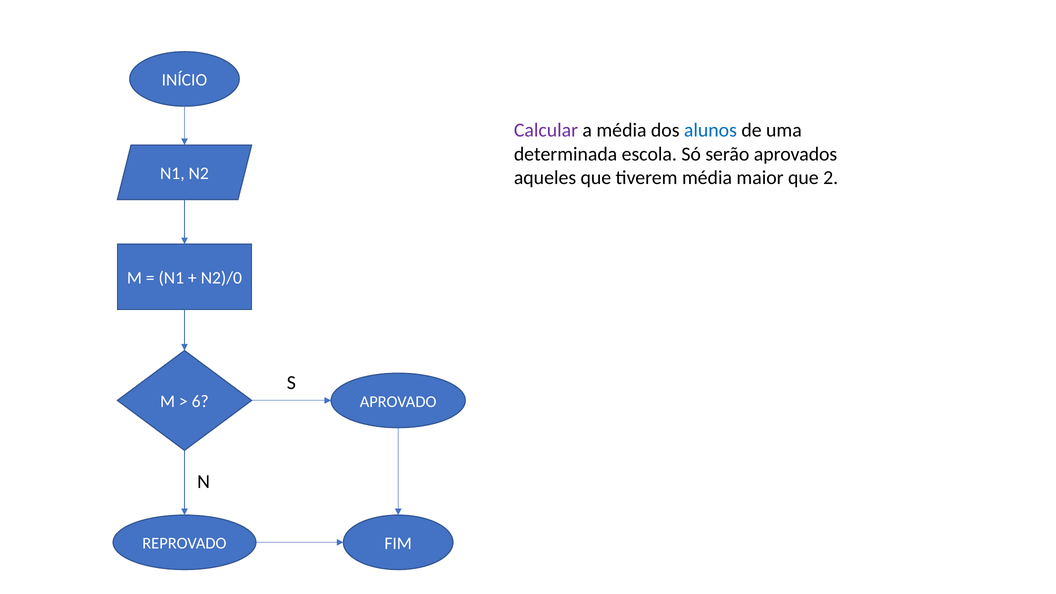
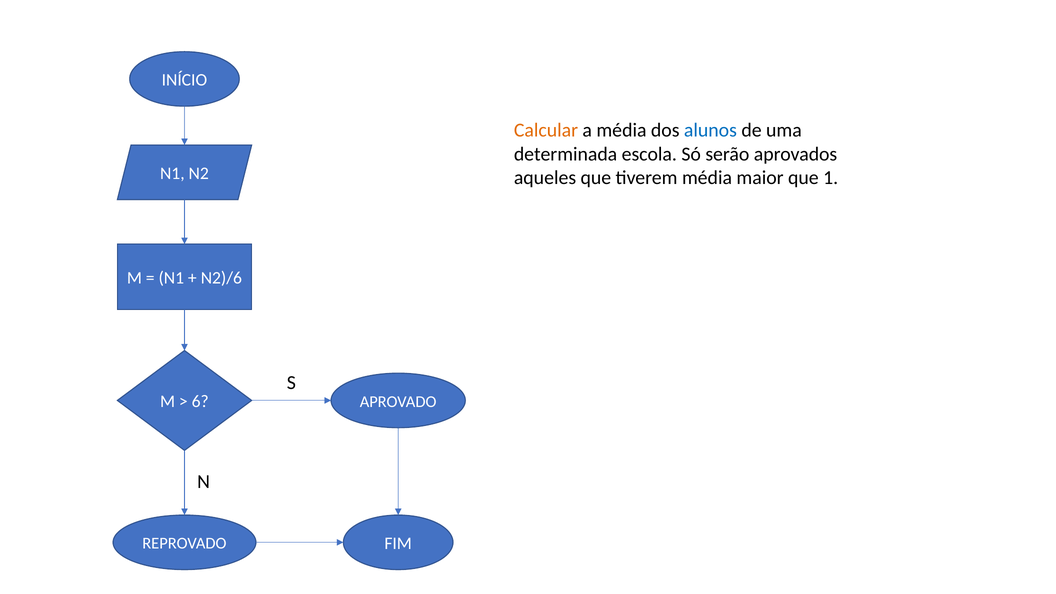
Calcular colour: purple -> orange (546, 130)
2: 2 -> 1 (831, 178)
N2)/0: N2)/0 -> N2)/6 (221, 278)
